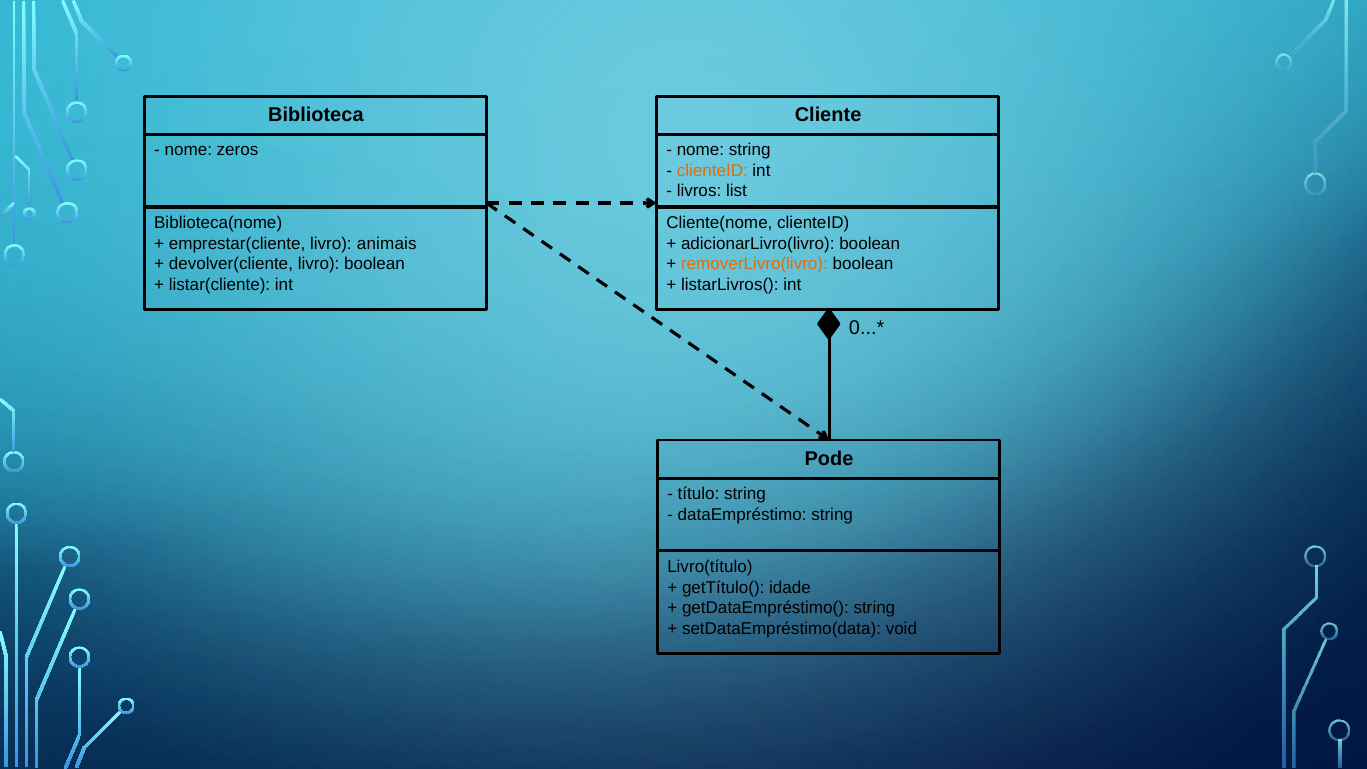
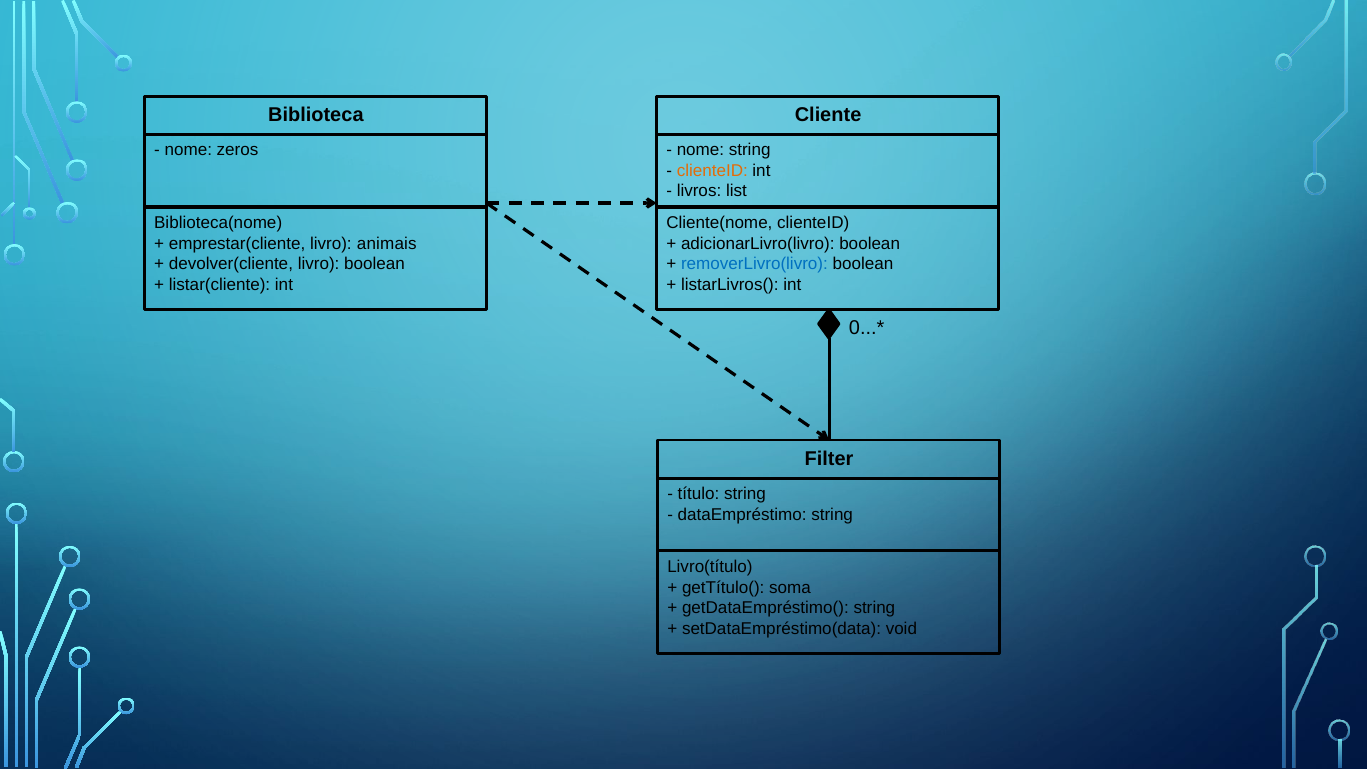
removerLivro(livro colour: orange -> blue (754, 264)
Pode: Pode -> Filter (829, 458)
idade: idade -> soma (790, 588)
